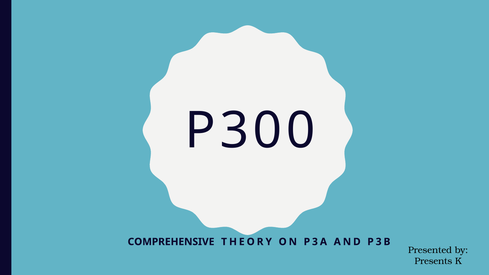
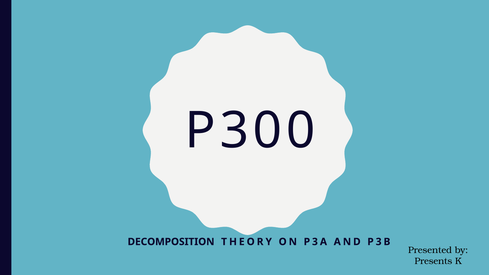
COMPREHENSIVE: COMPREHENSIVE -> DECOMPOSITION (171, 242)
